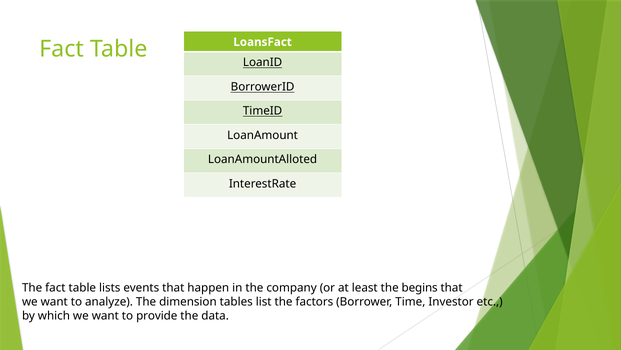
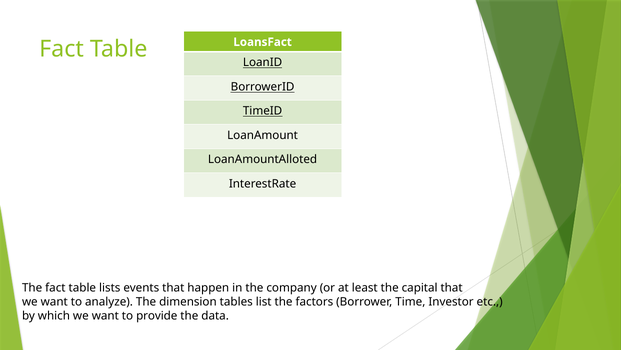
begins: begins -> capital (420, 287)
